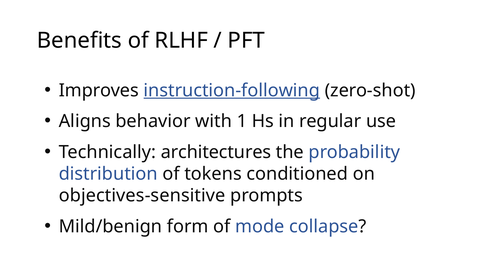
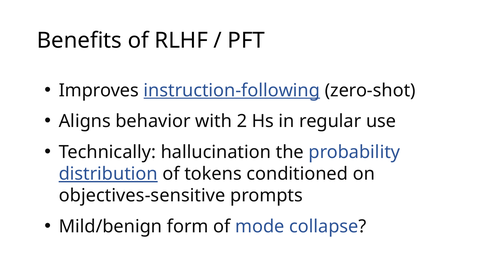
1: 1 -> 2 (242, 121)
architectures: architectures -> hallucination (216, 152)
distribution underline: none -> present (108, 174)
